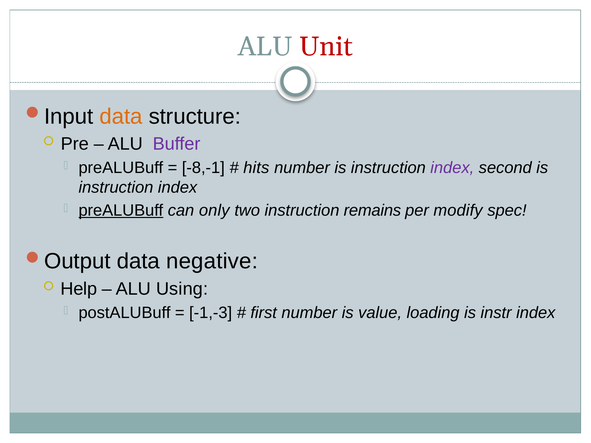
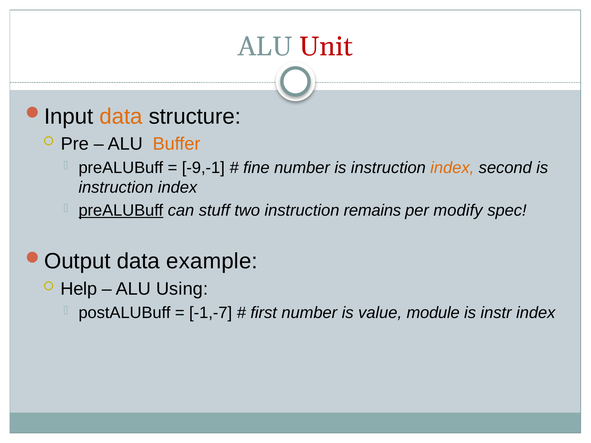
Buffer colour: purple -> orange (177, 144)
-8,-1: -8,-1 -> -9,-1 (203, 168)
hits: hits -> fine (256, 168)
index colour: purple -> orange (452, 168)
only: only -> stuff (214, 210)
negative: negative -> example (212, 261)
-1,-3: -1,-3 -> -1,-7 (211, 313)
loading: loading -> module (433, 313)
